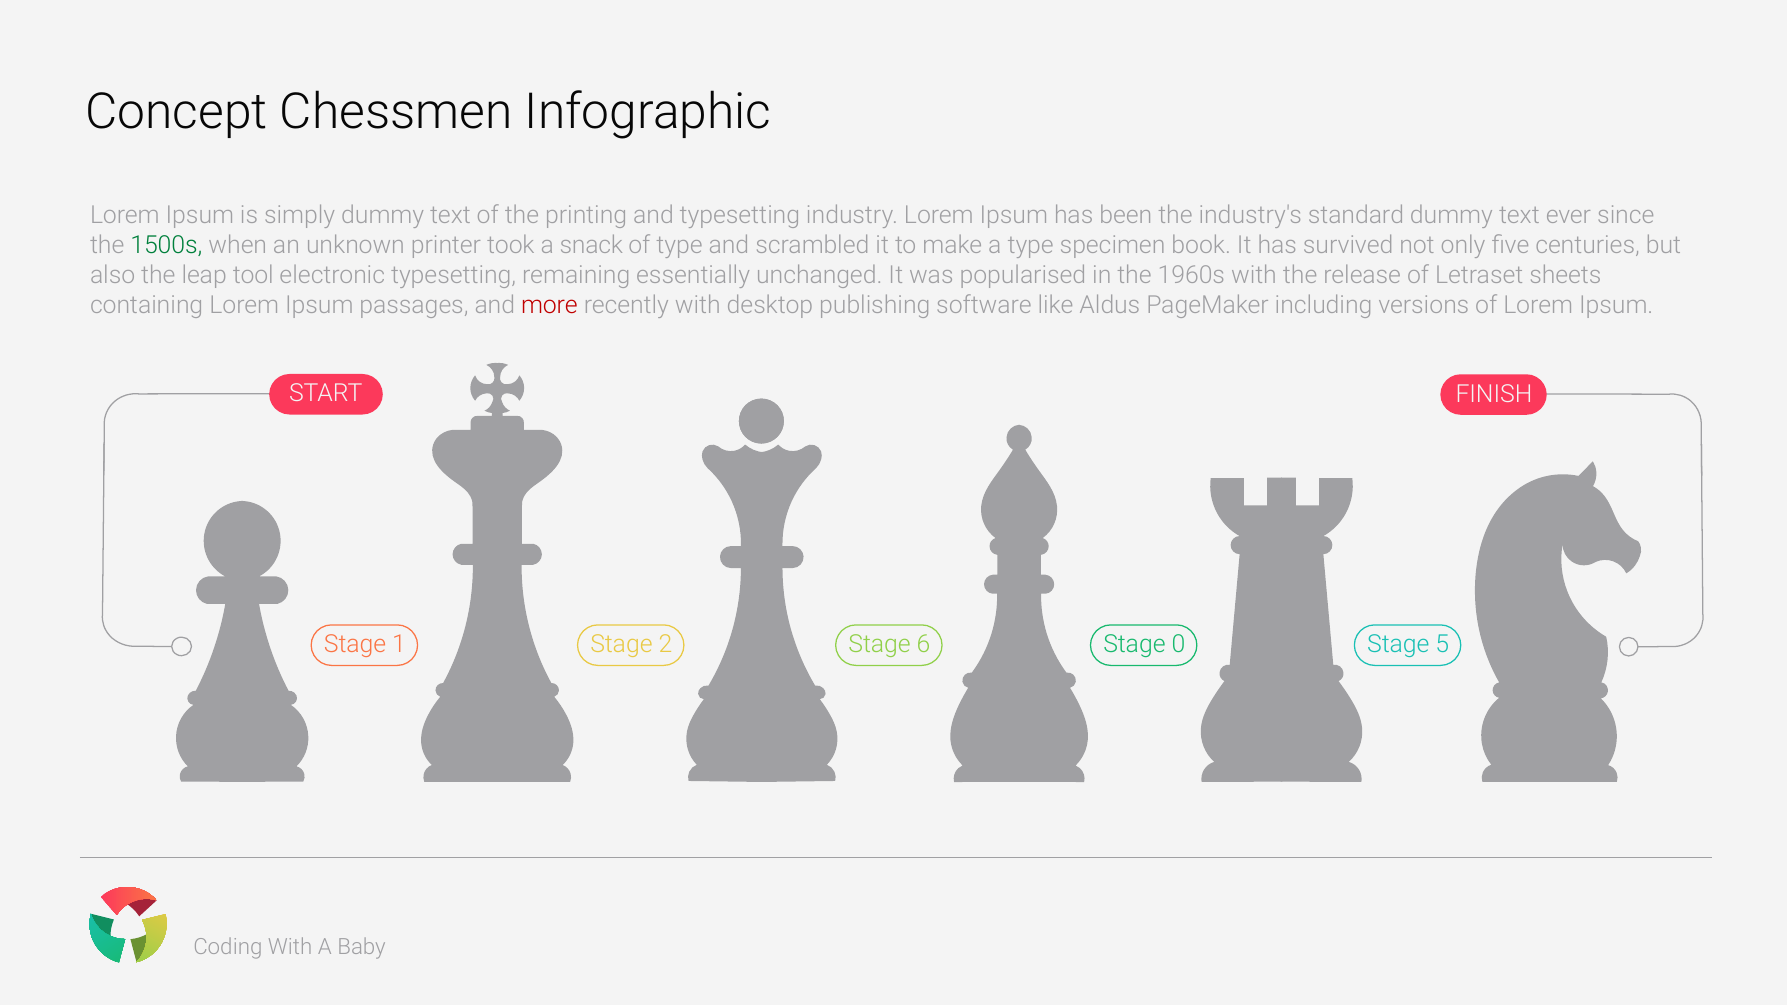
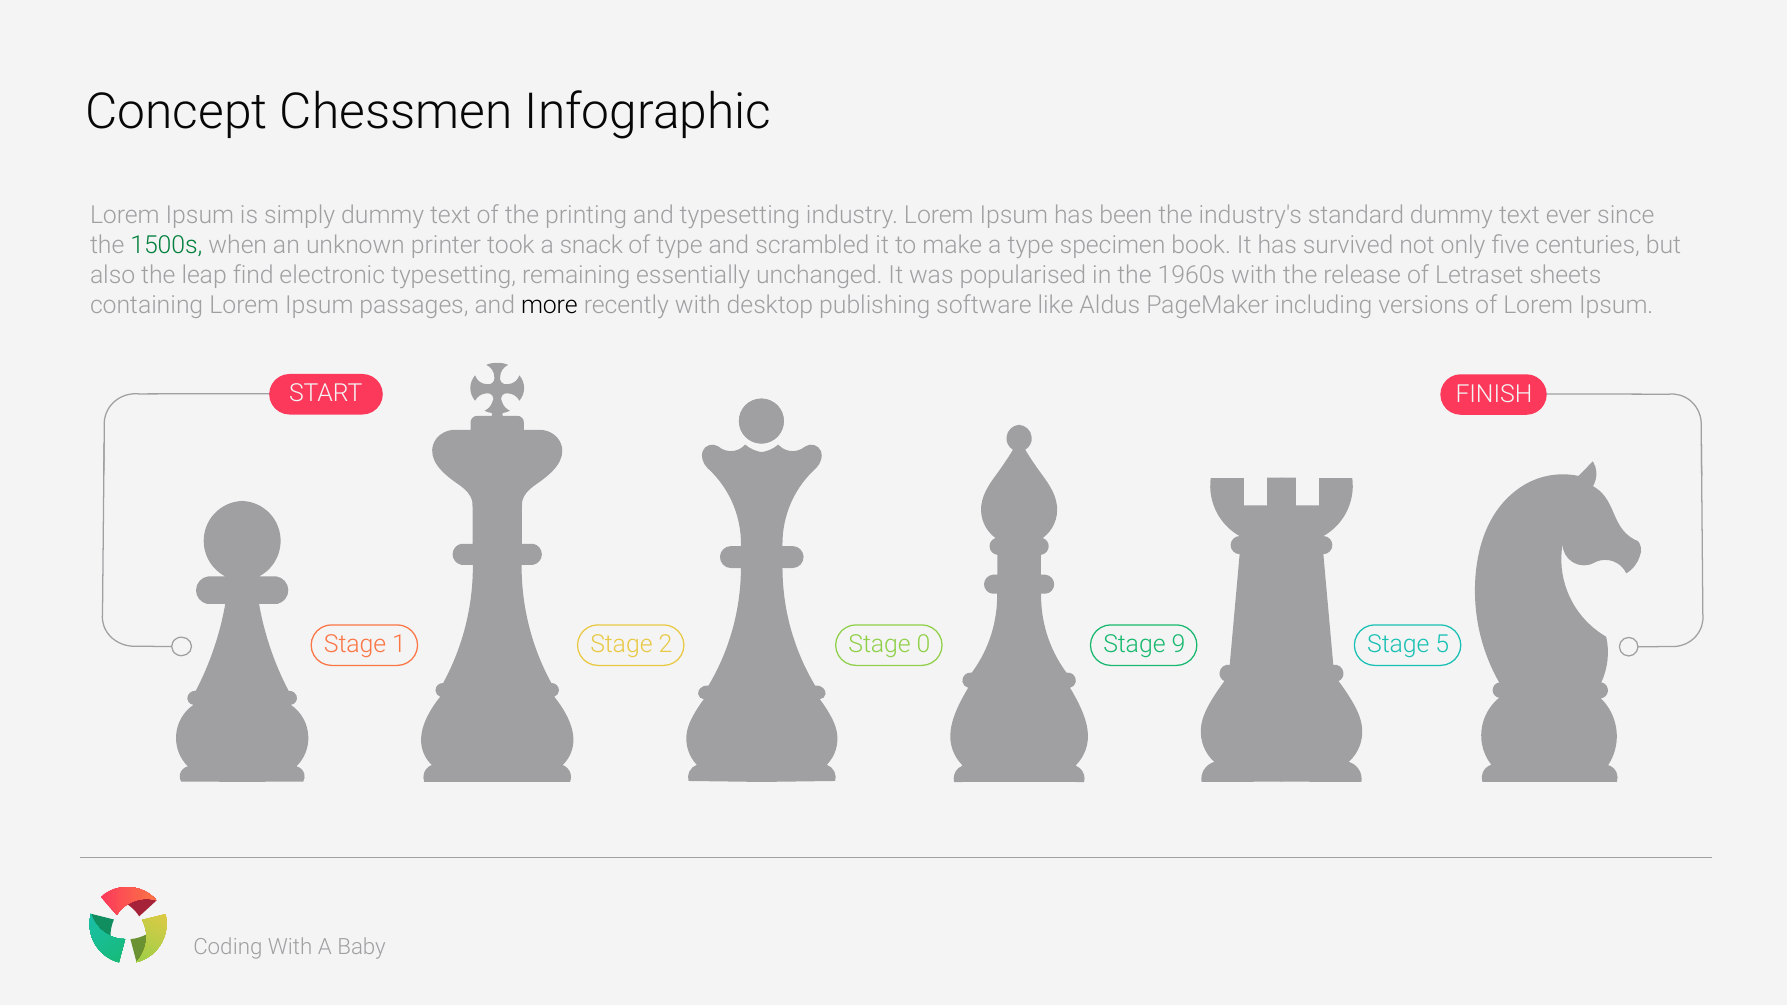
tool: tool -> find (253, 275)
more colour: red -> black (549, 305)
6: 6 -> 0 (924, 645)
0: 0 -> 9 (1178, 645)
